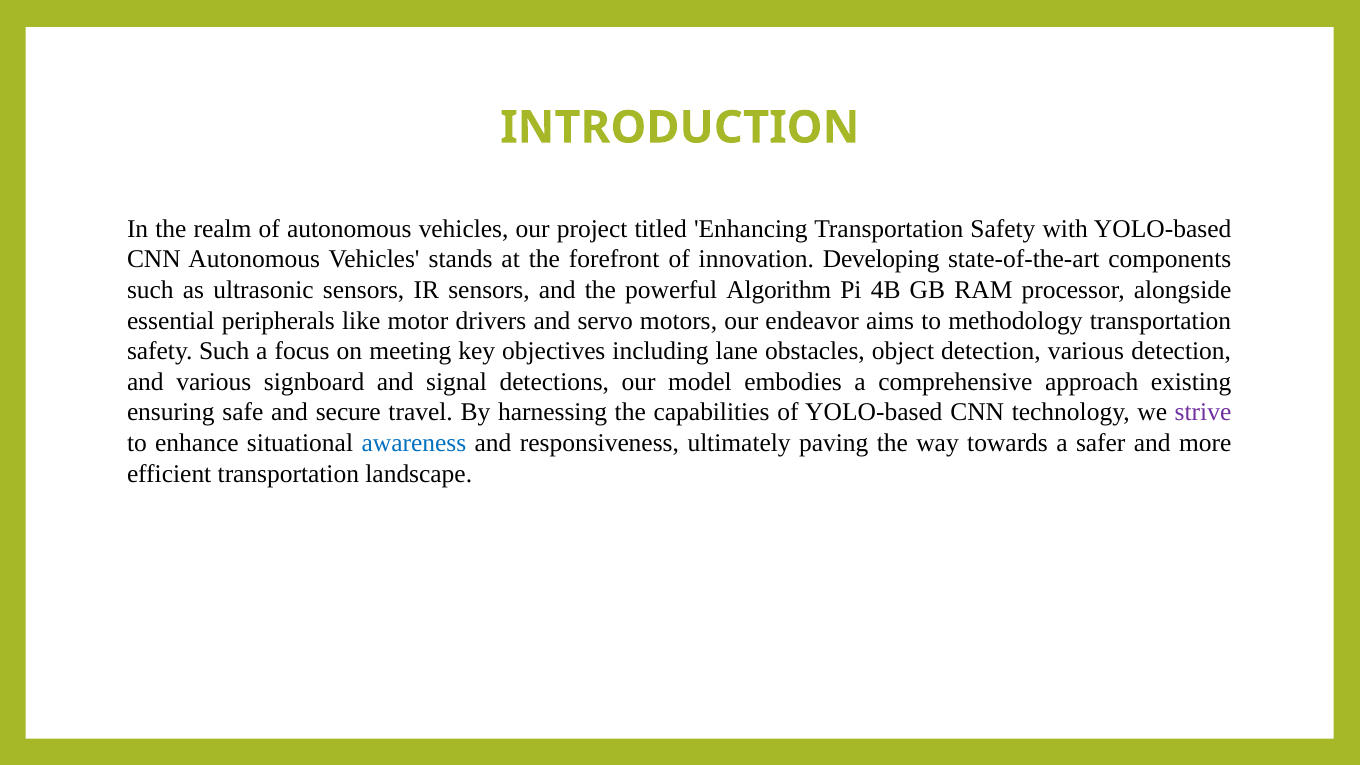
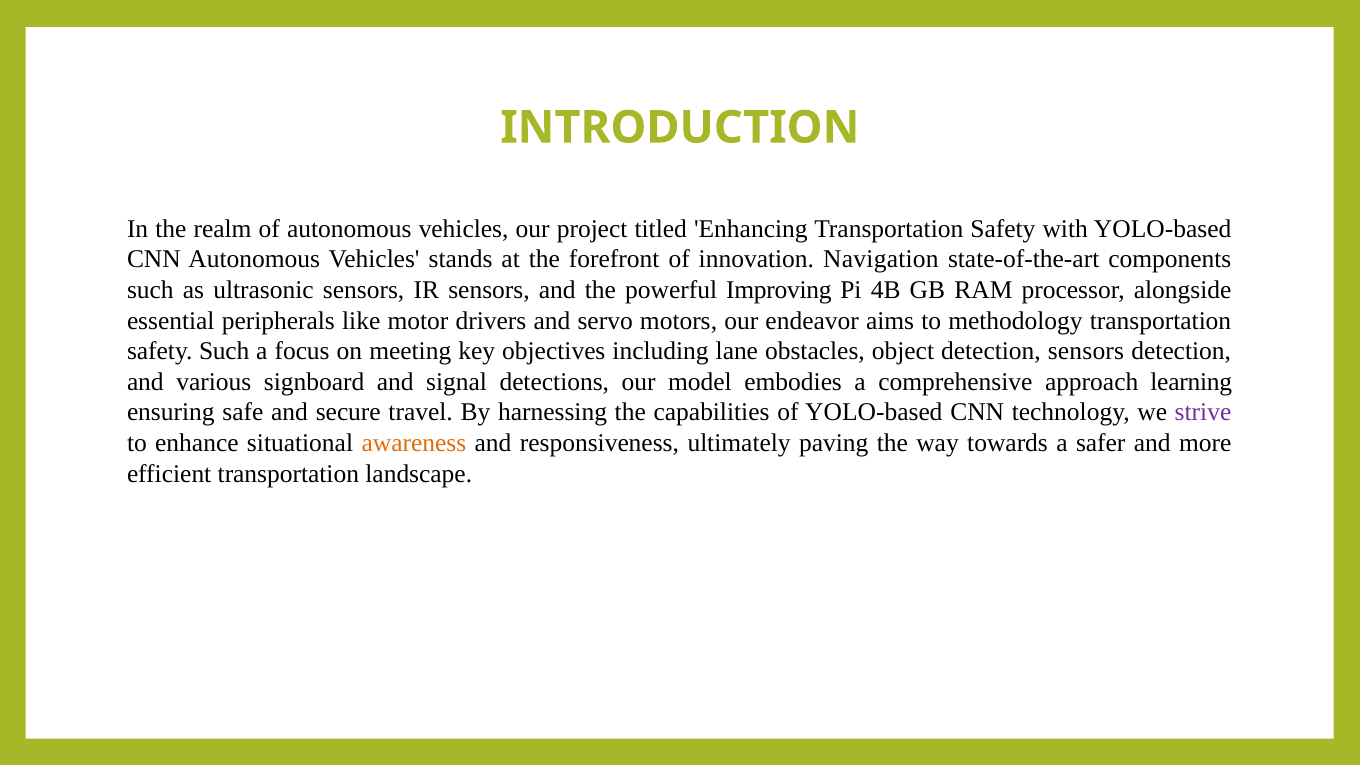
Developing: Developing -> Navigation (881, 259)
Algorithm: Algorithm -> Improving (779, 290)
detection various: various -> sensors (1086, 351)
existing: existing -> learning (1191, 382)
awareness colour: blue -> orange (414, 443)
